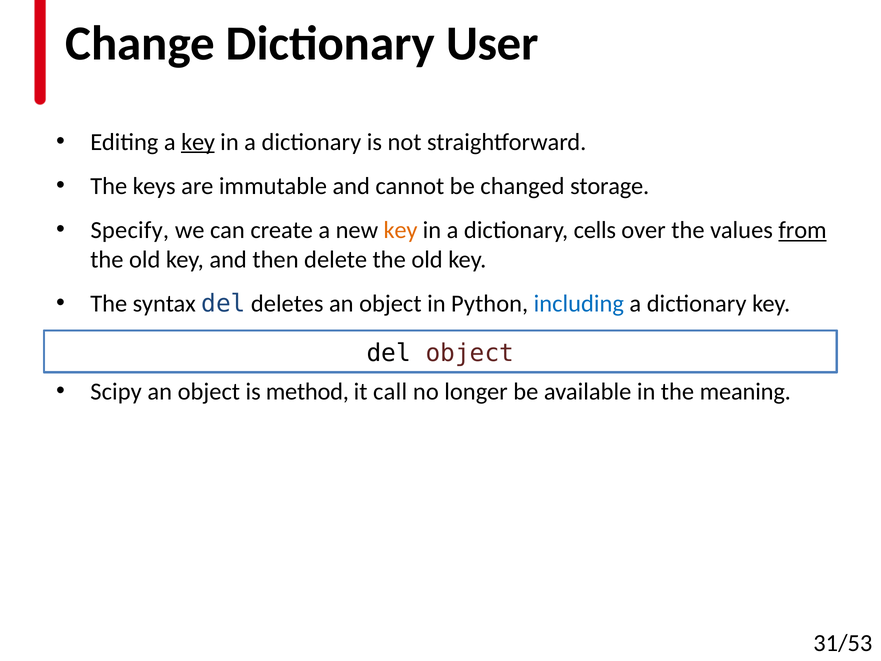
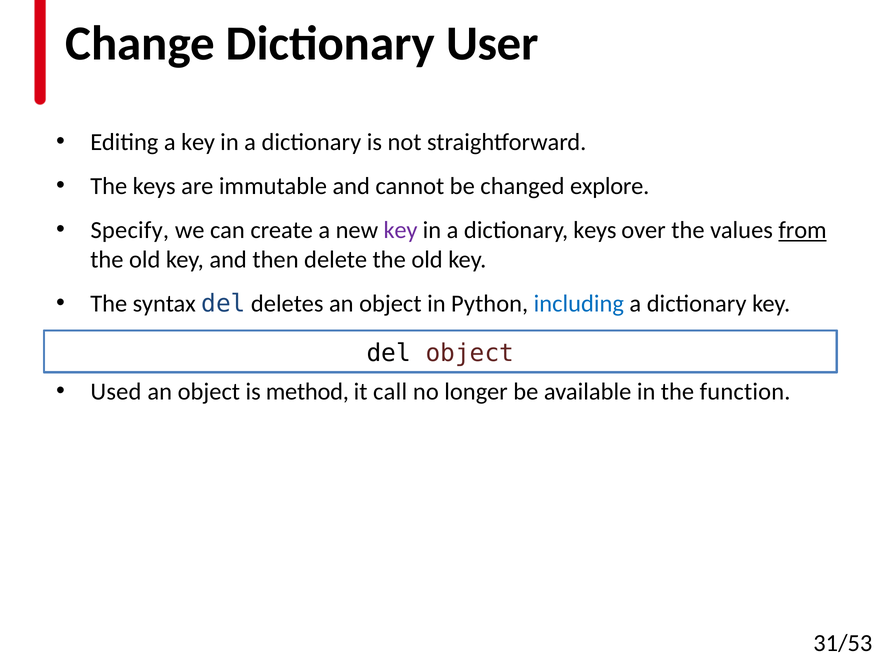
key underline: present -> none (198, 142)
storage: storage -> explore (610, 186)
key colour: orange -> purple (401, 230)
dictionary cells: cells -> keys (595, 230)
Scipy: Scipy -> Used (116, 391)
meaning: meaning -> function (745, 391)
